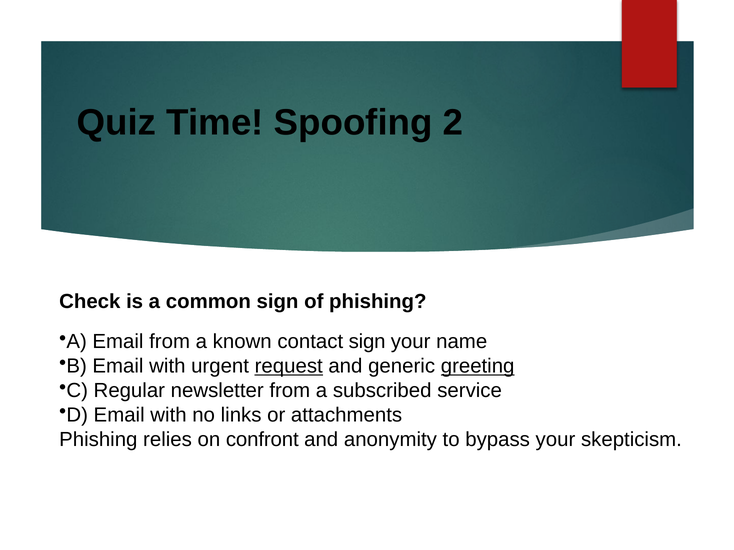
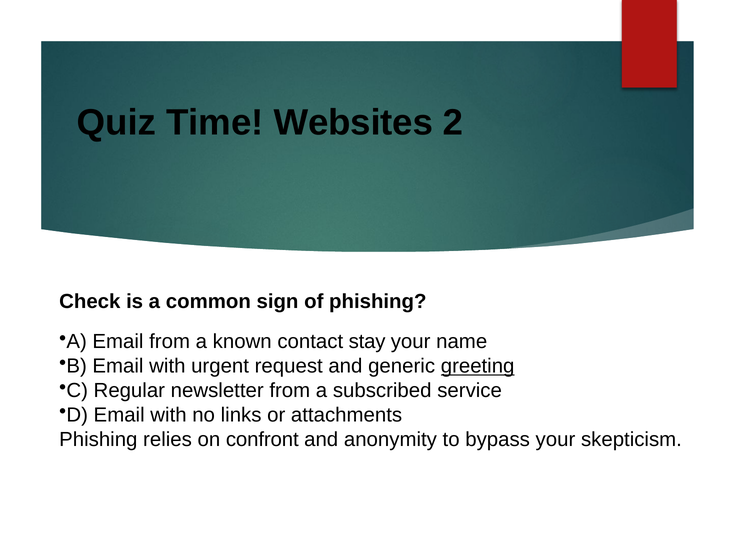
Spoofing: Spoofing -> Websites (353, 123)
contact sign: sign -> stay (367, 342)
request underline: present -> none (289, 366)
